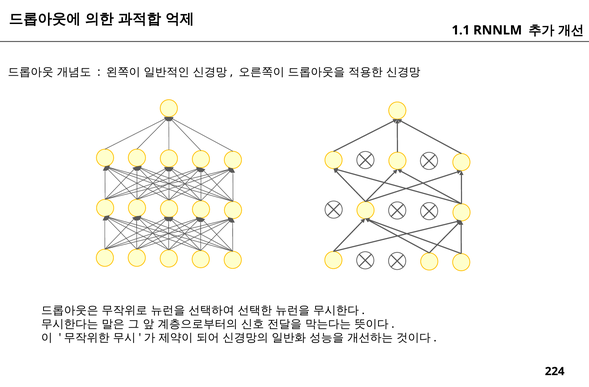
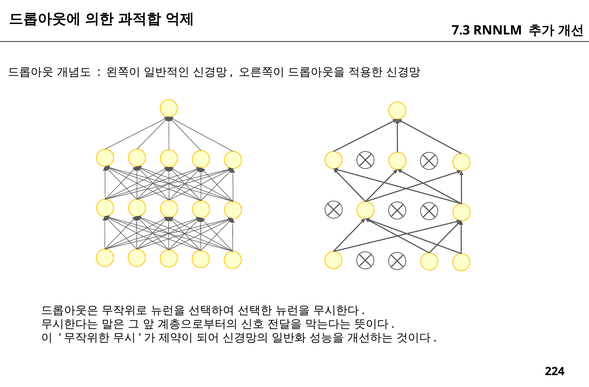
1.1: 1.1 -> 7.3 (461, 30)
